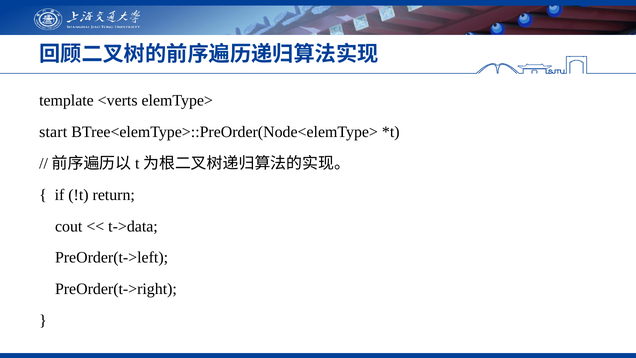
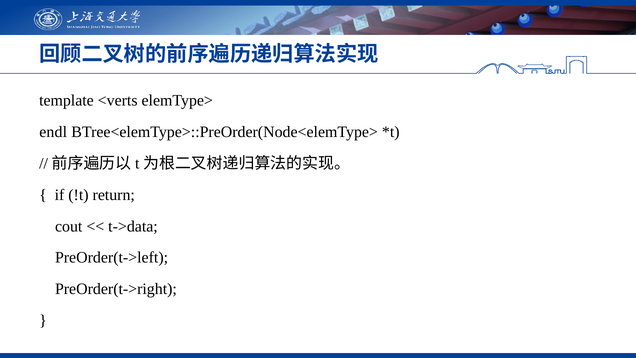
start: start -> endl (53, 132)
